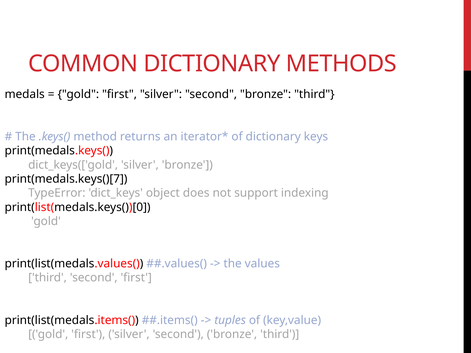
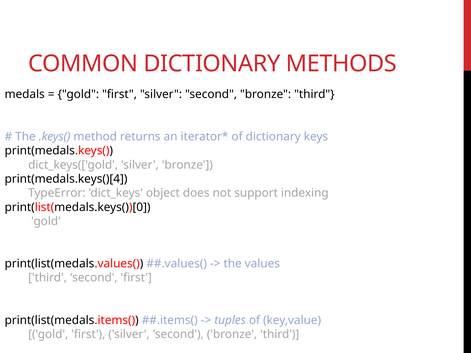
print(medals.keys()[7: print(medals.keys()[7 -> print(medals.keys()[4 (66, 179)
